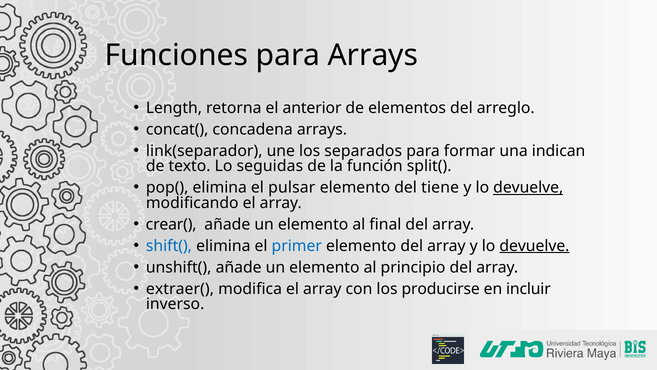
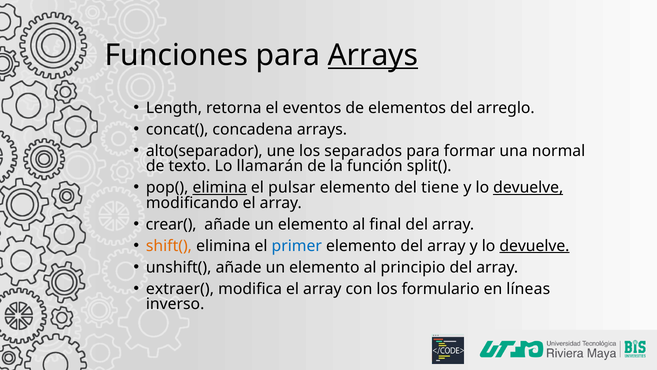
Arrays underline: none -> present (373, 55)
anterior: anterior -> eventos (312, 108)
link(separador: link(separador -> alto(separador (204, 151)
indican: indican -> normal (559, 151)
seguidas: seguidas -> llamarán (270, 166)
elimina underline: none -> present (220, 187)
shift( colour: blue -> orange (169, 246)
producirse: producirse -> formulario (441, 289)
incluir: incluir -> líneas (528, 289)
